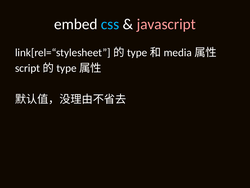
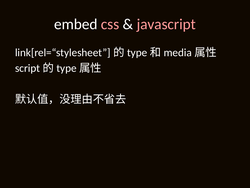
css colour: light blue -> pink (110, 24)
